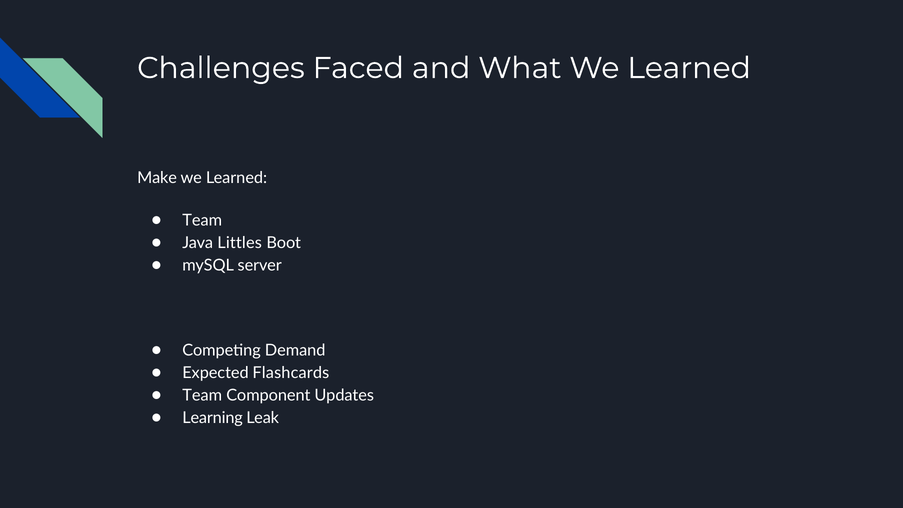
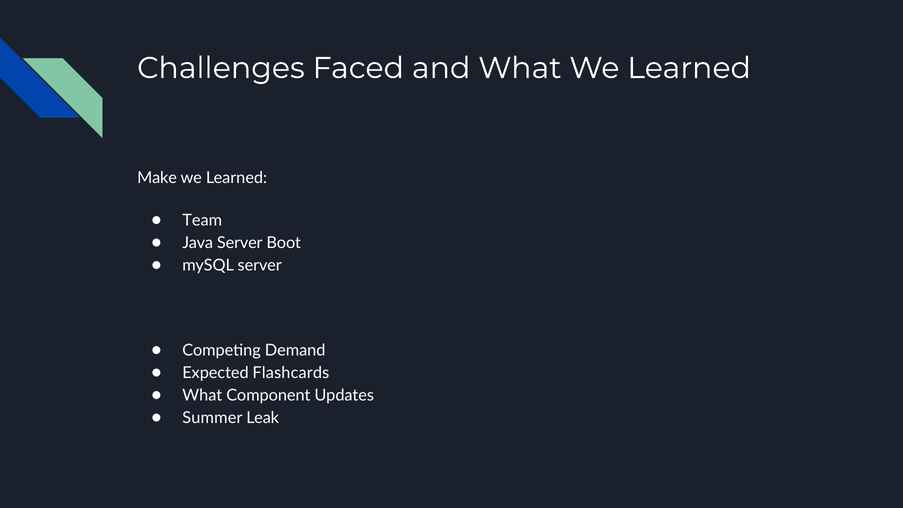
Java Littles: Littles -> Server (240, 243)
Team: Team -> What (202, 395)
Learning: Learning -> Summer (212, 418)
